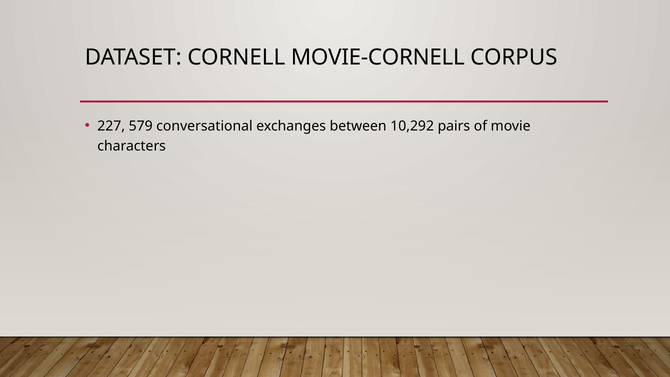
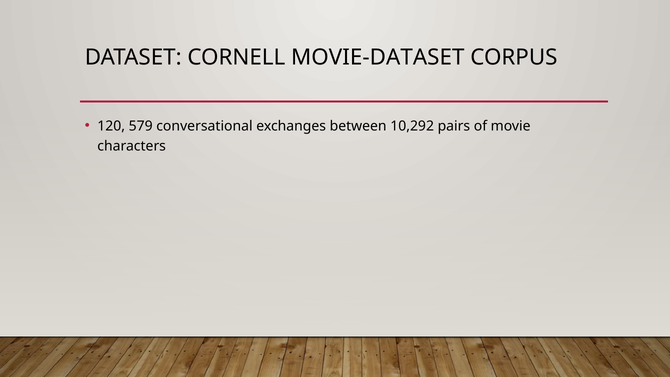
MOVIE-CORNELL: MOVIE-CORNELL -> MOVIE-DATASET (378, 57)
227: 227 -> 120 (111, 126)
